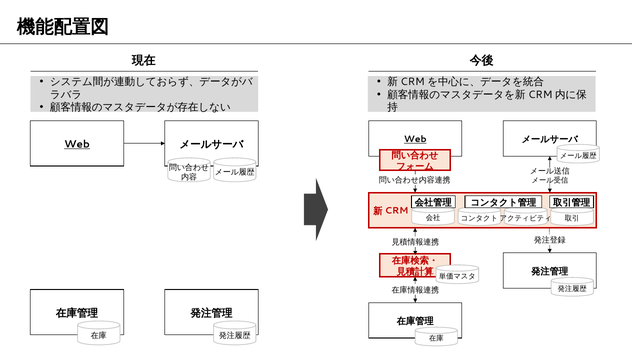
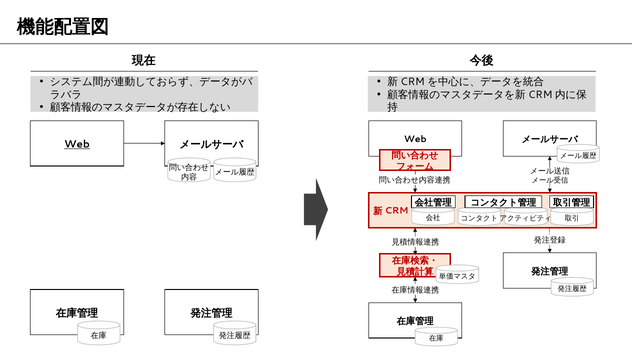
Web underline: present -> none (415, 139)
